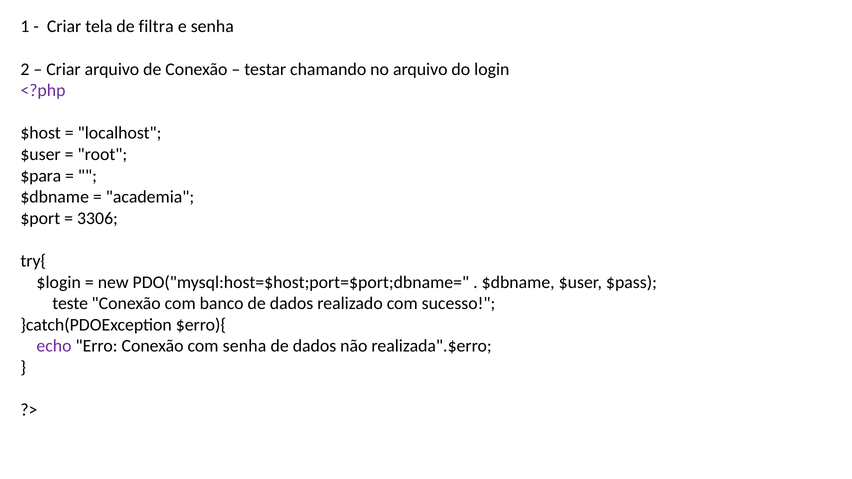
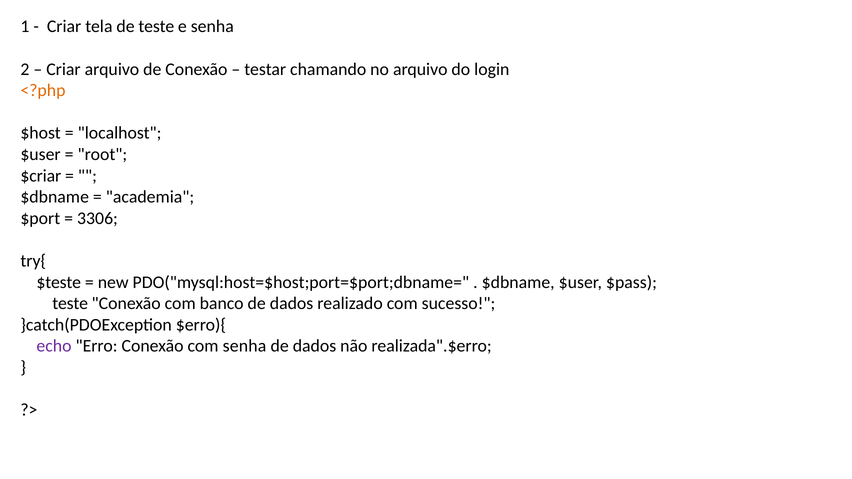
de filtra: filtra -> teste (156, 27)
<?php colour: purple -> orange (43, 91)
$para: $para -> $criar (41, 176)
$login: $login -> $teste (59, 282)
